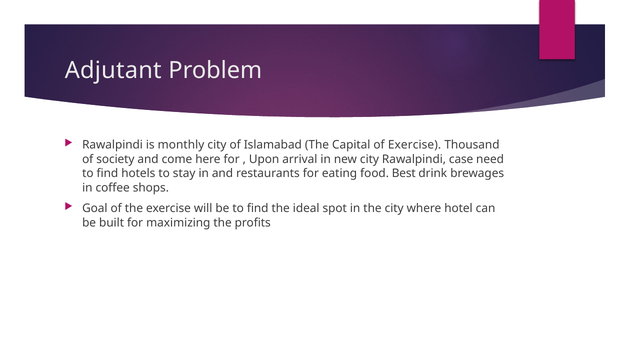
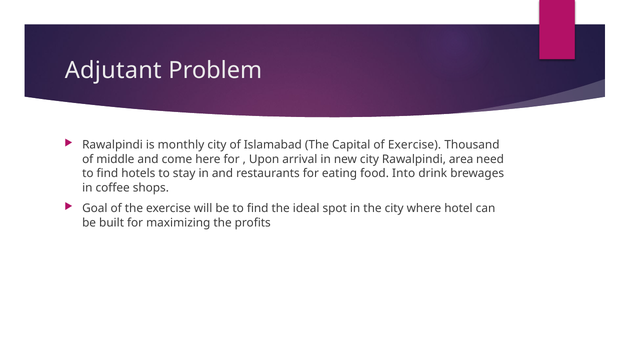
society: society -> middle (115, 159)
case: case -> area (461, 159)
Best: Best -> Into (404, 173)
